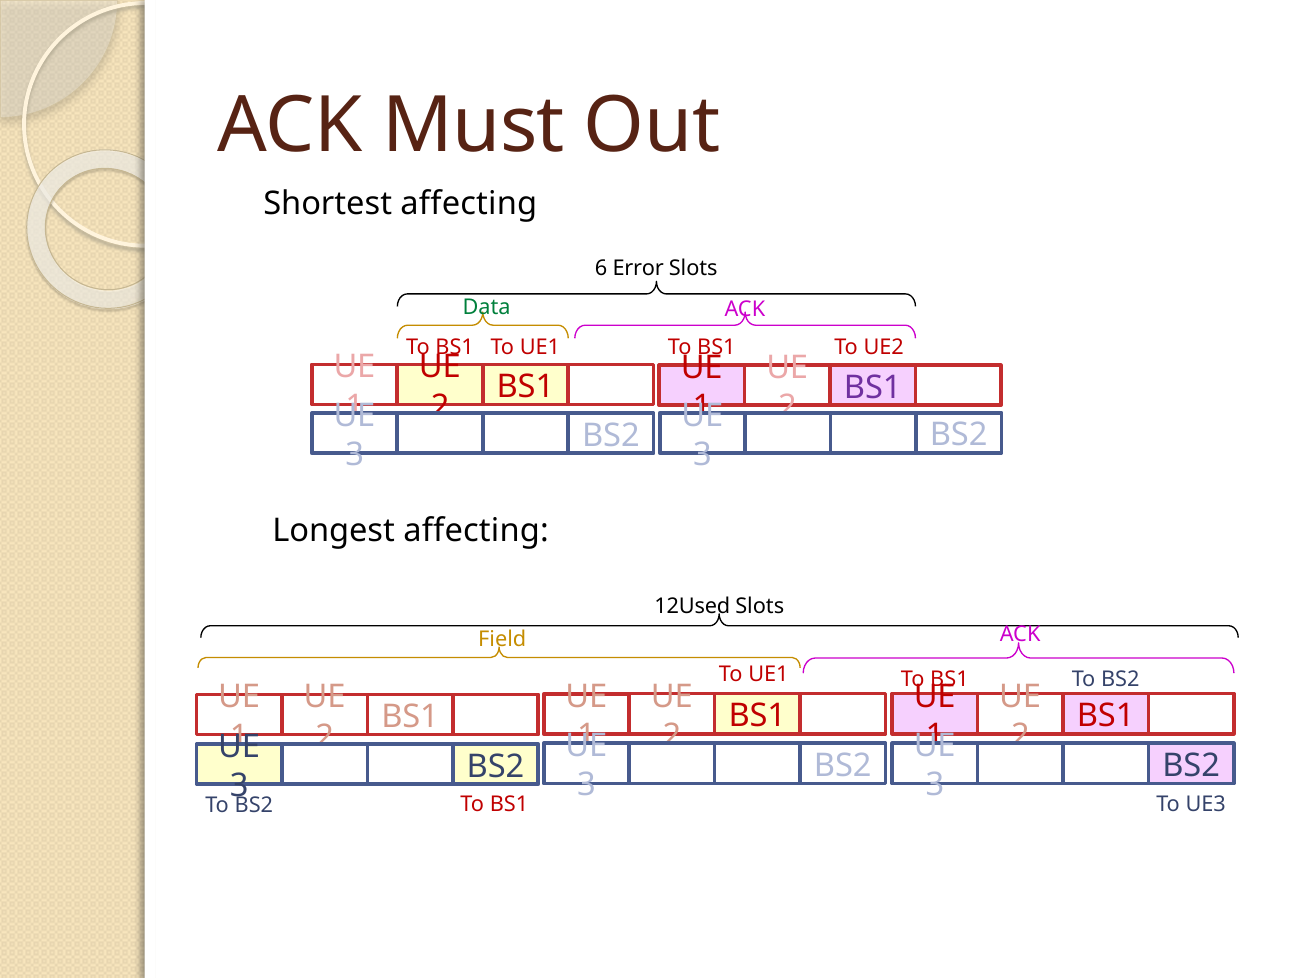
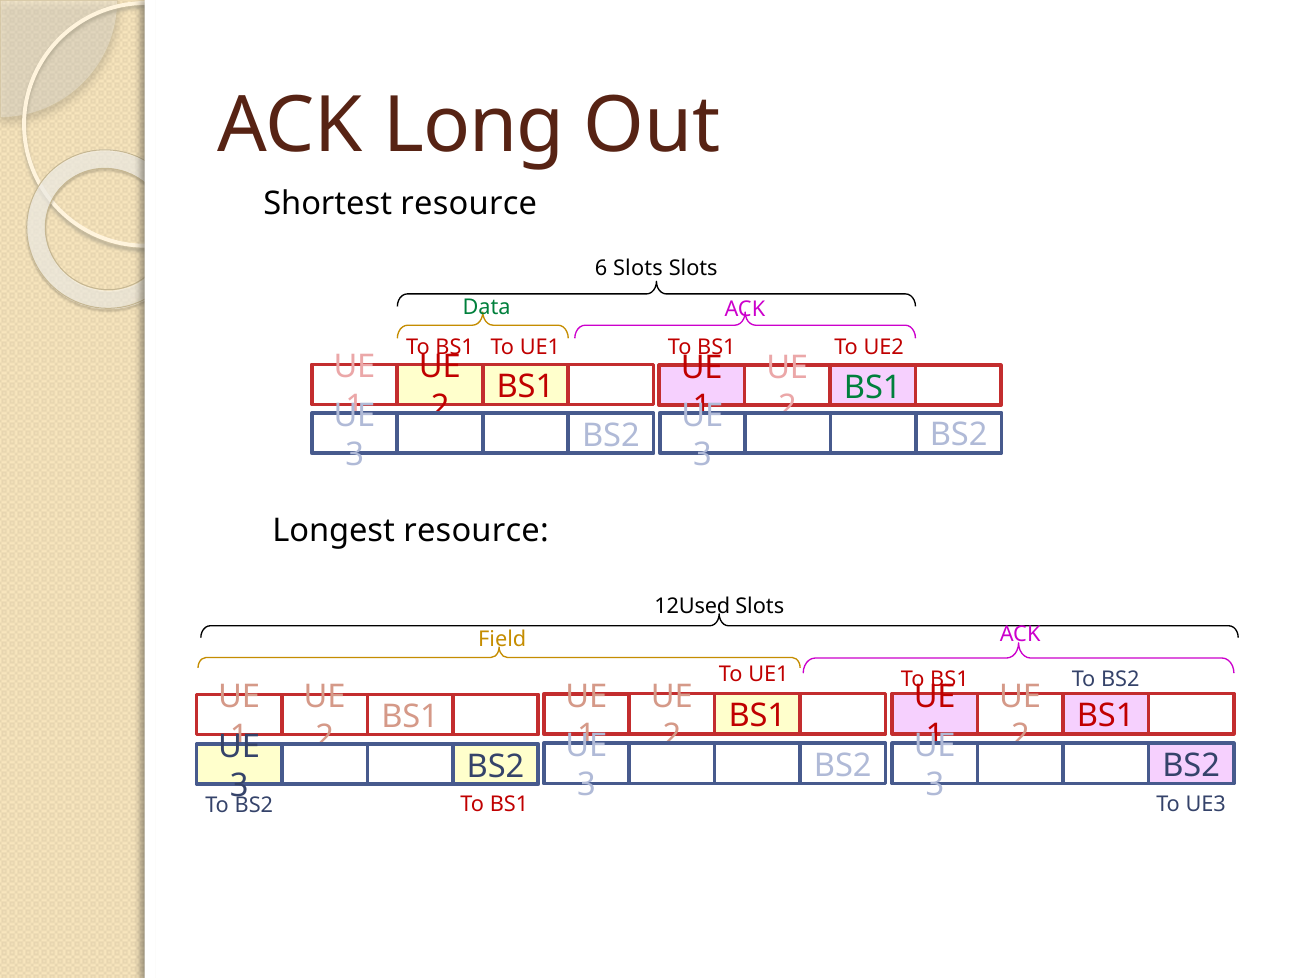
Must: Must -> Long (474, 126)
Shortest affecting: affecting -> resource (469, 204)
6 Error: Error -> Slots (638, 268)
BS1 colour: purple -> green (873, 388)
Longest affecting: affecting -> resource (476, 532)
